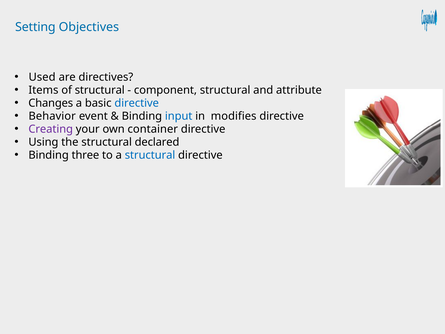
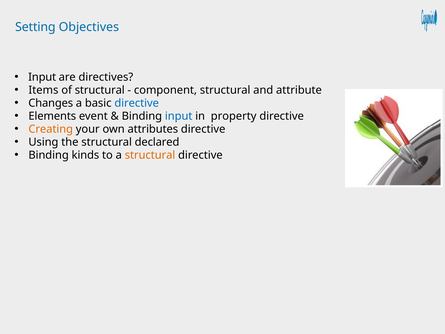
Used: Used -> Input (42, 77)
Behavior: Behavior -> Elements (52, 116)
modifies: modifies -> property (234, 116)
Creating colour: purple -> orange (51, 129)
container: container -> attributes (153, 129)
three: three -> kinds (85, 155)
structural colour: blue -> orange (150, 155)
